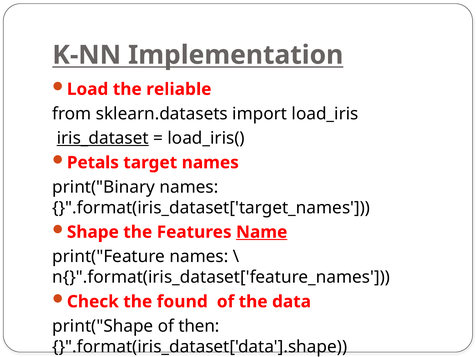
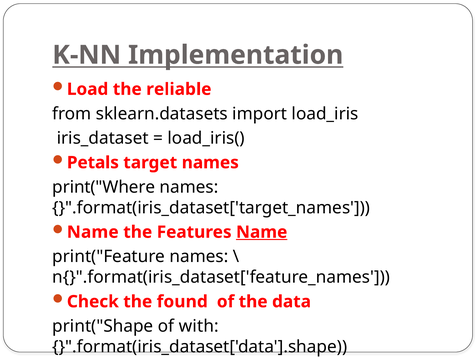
iris_dataset underline: present -> none (103, 138)
print("Binary: print("Binary -> print("Where (104, 187)
Shape: Shape -> Name (93, 232)
then: then -> with (199, 326)
